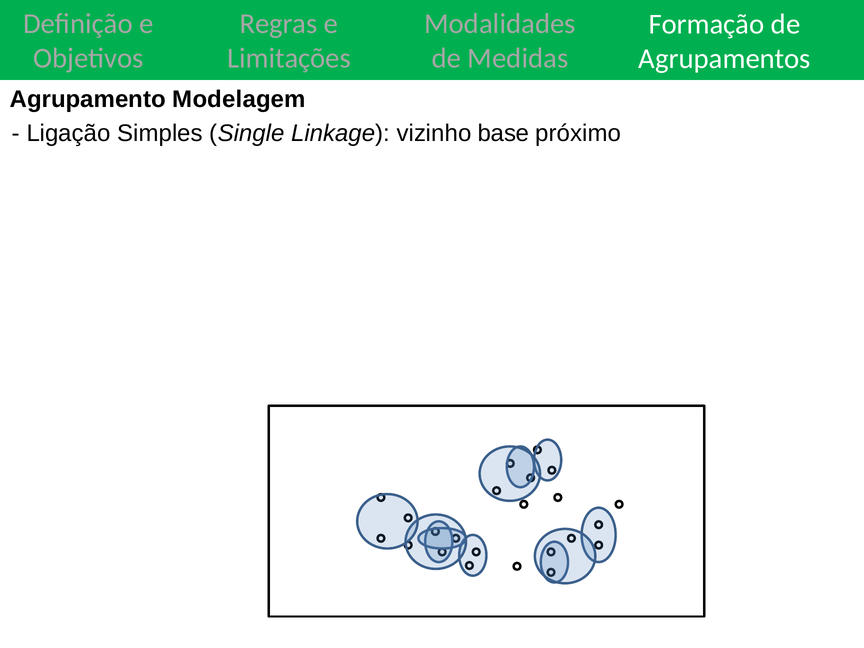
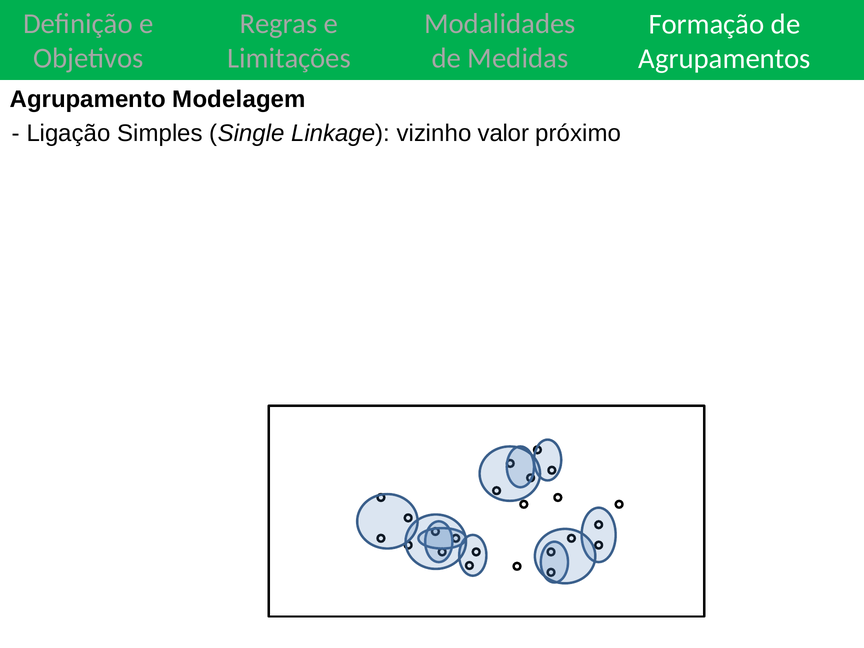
base: base -> valor (503, 133)
